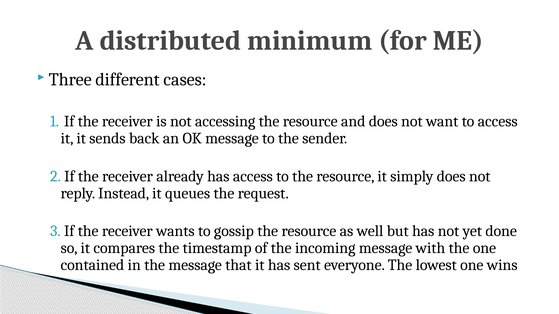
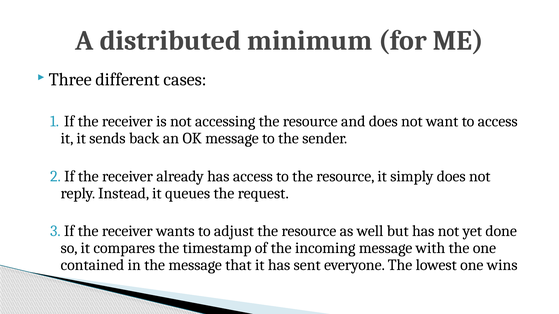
gossip: gossip -> adjust (234, 231)
